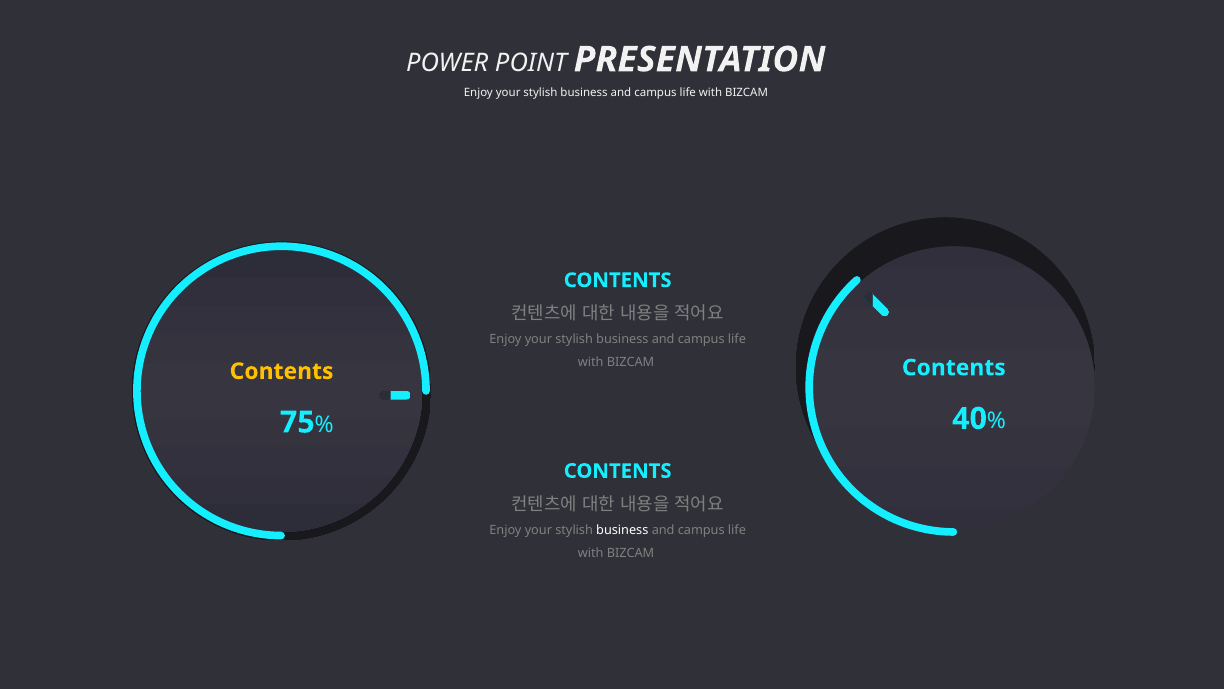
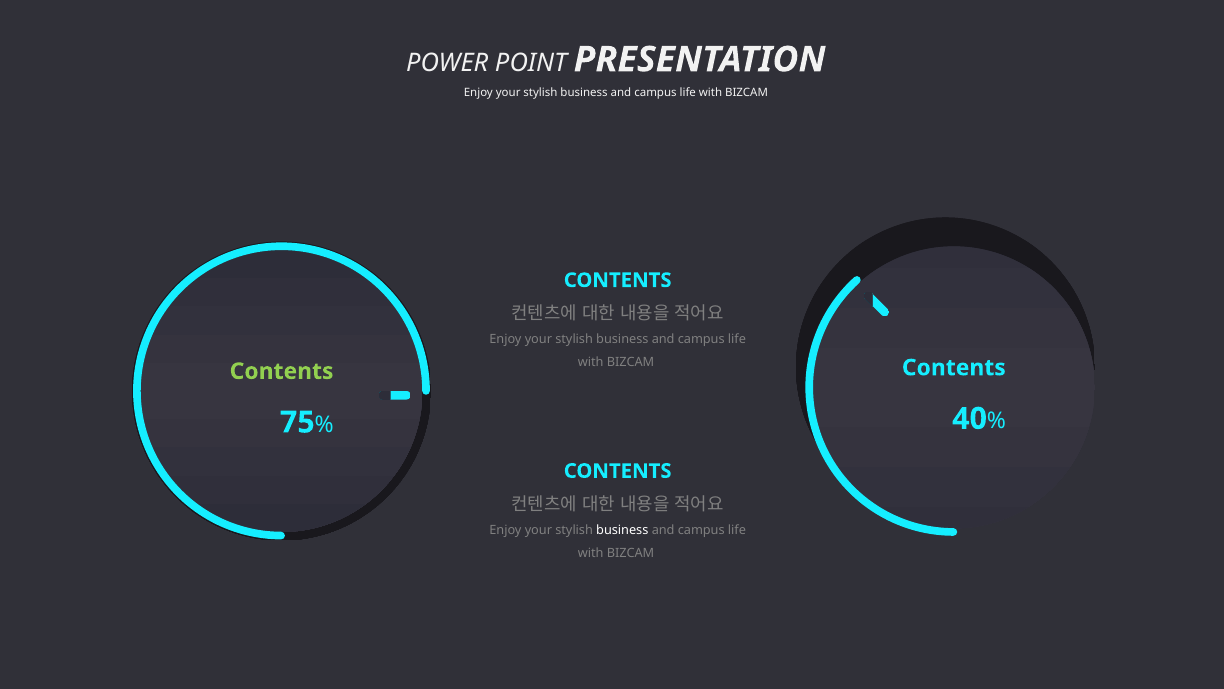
Contents colour: yellow -> light green (282, 371)
